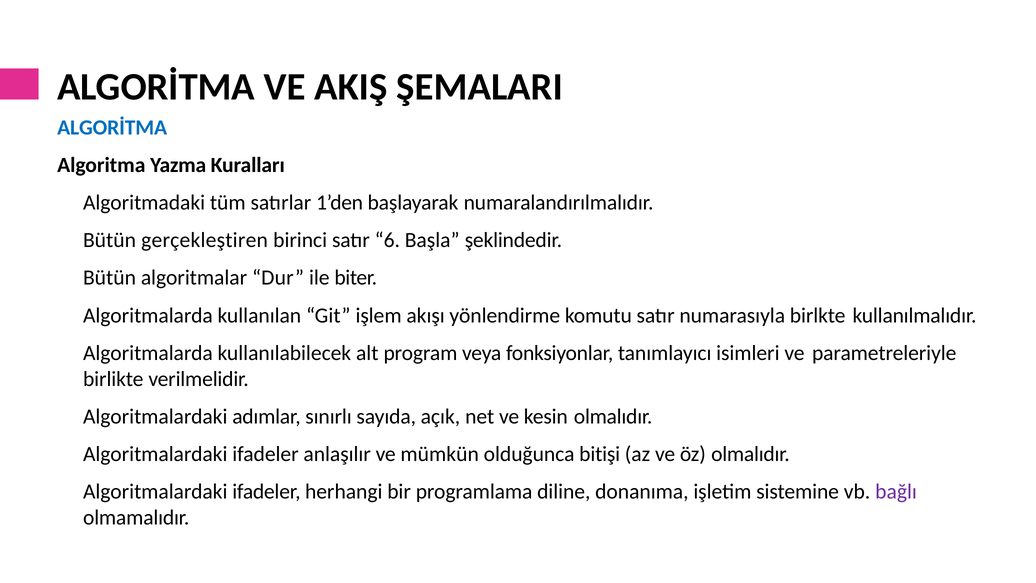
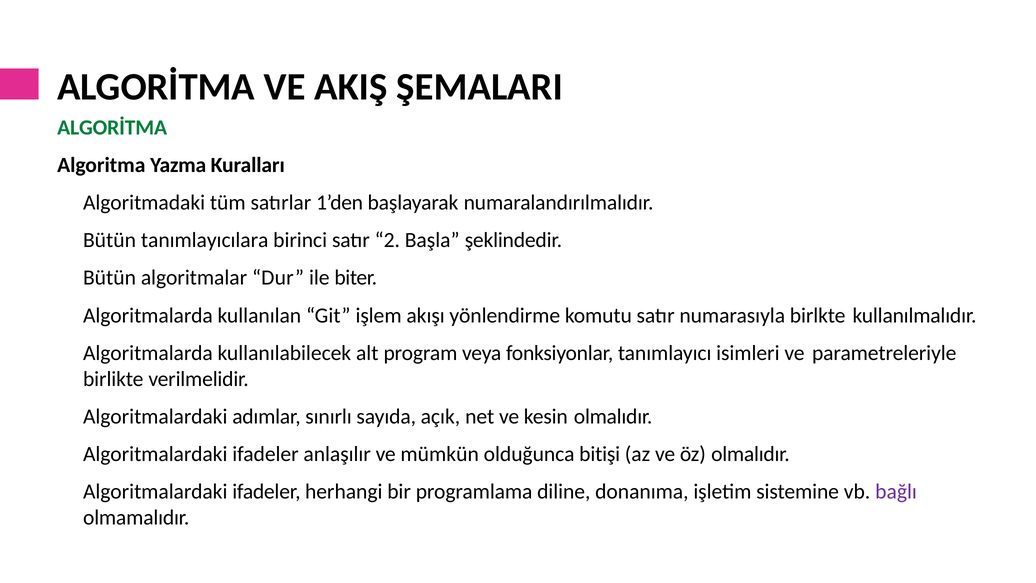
ALGORİTMA colour: blue -> green (112, 127)
gerçekleştiren: gerçekleştiren -> tanımlayıcılara (205, 240)
6: 6 -> 2 (387, 240)
